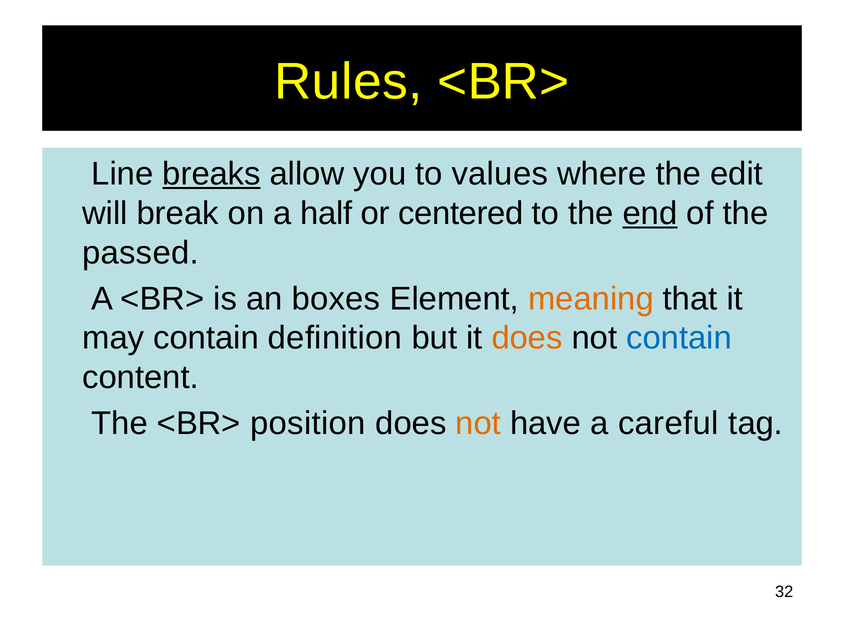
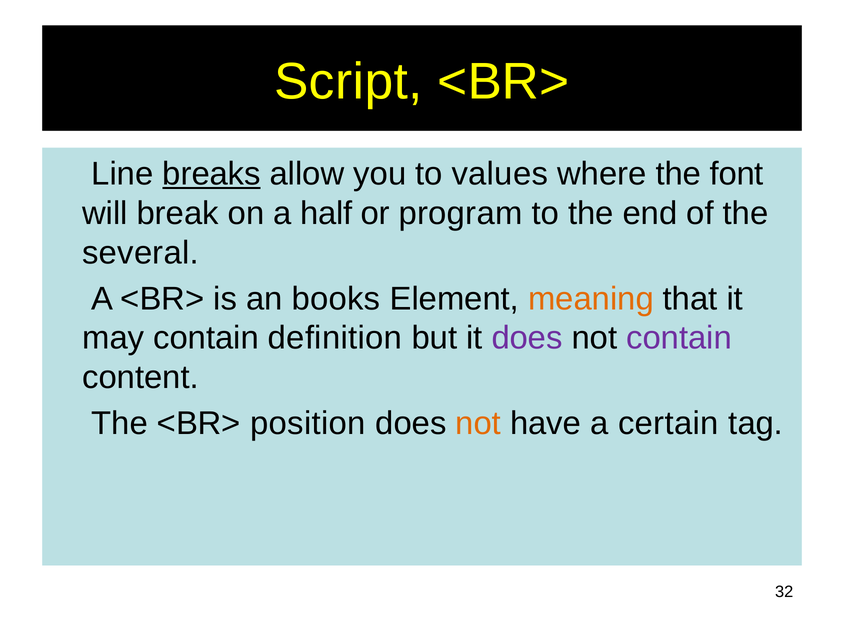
Rules: Rules -> Script (348, 82)
edit: edit -> font (737, 174)
centered: centered -> program (461, 213)
end underline: present -> none (650, 213)
passed: passed -> several (140, 253)
boxes: boxes -> books (336, 299)
does colour: orange -> purple (527, 338)
contain colour: blue -> purple (679, 338)
careful: careful -> certain (668, 424)
